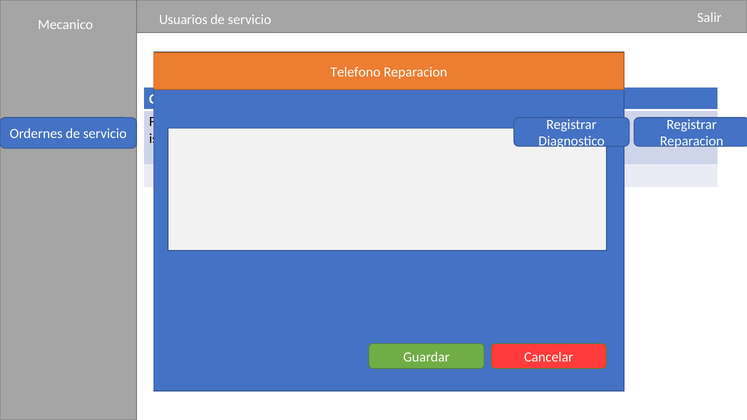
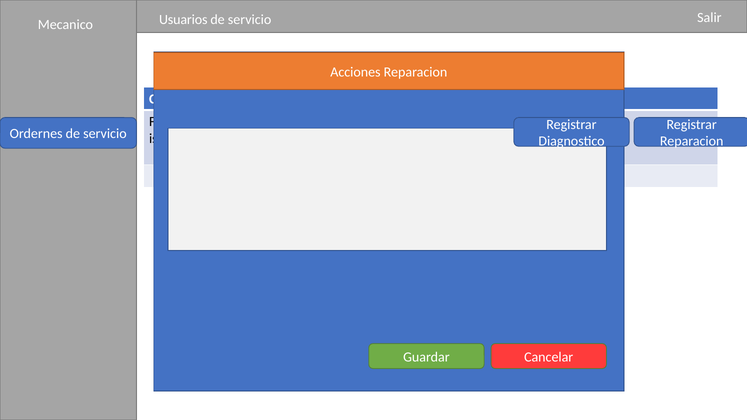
Telefono: Telefono -> Acciones (355, 72)
